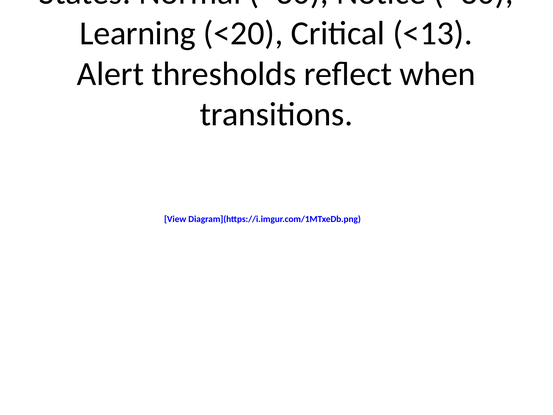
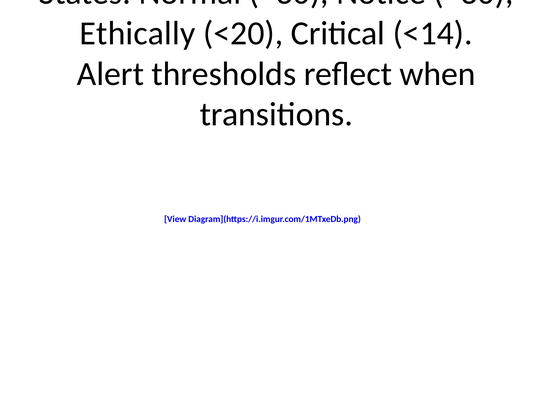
Learning: Learning -> Ethically (137, 33)
<13: <13 -> <14 (433, 33)
